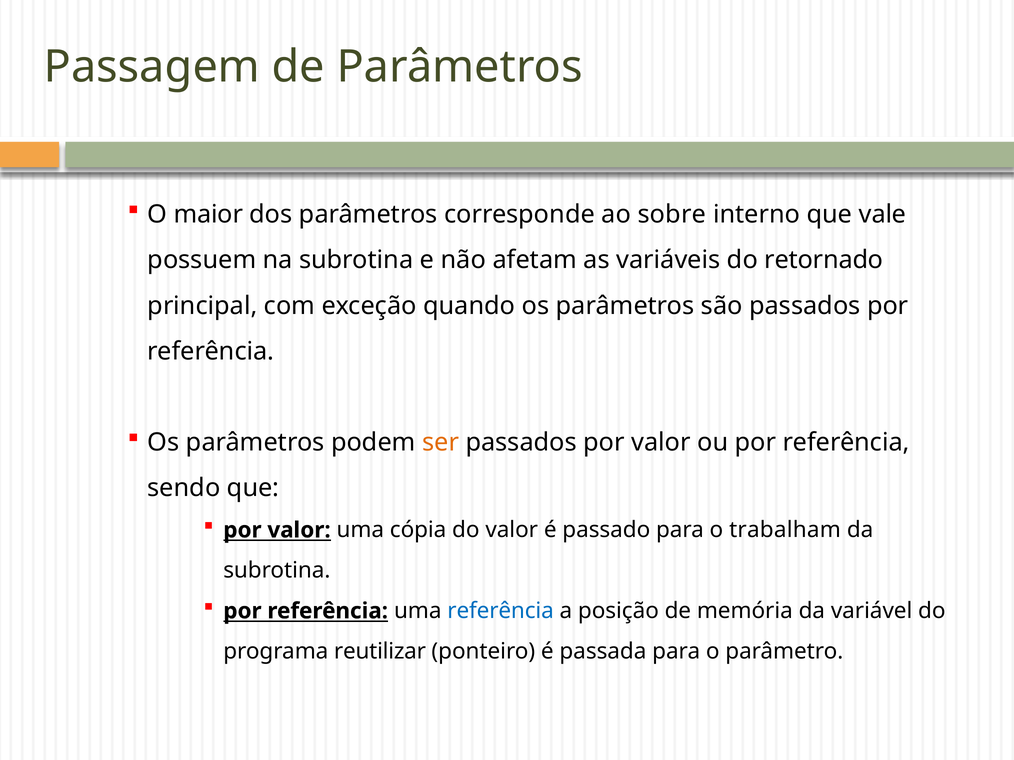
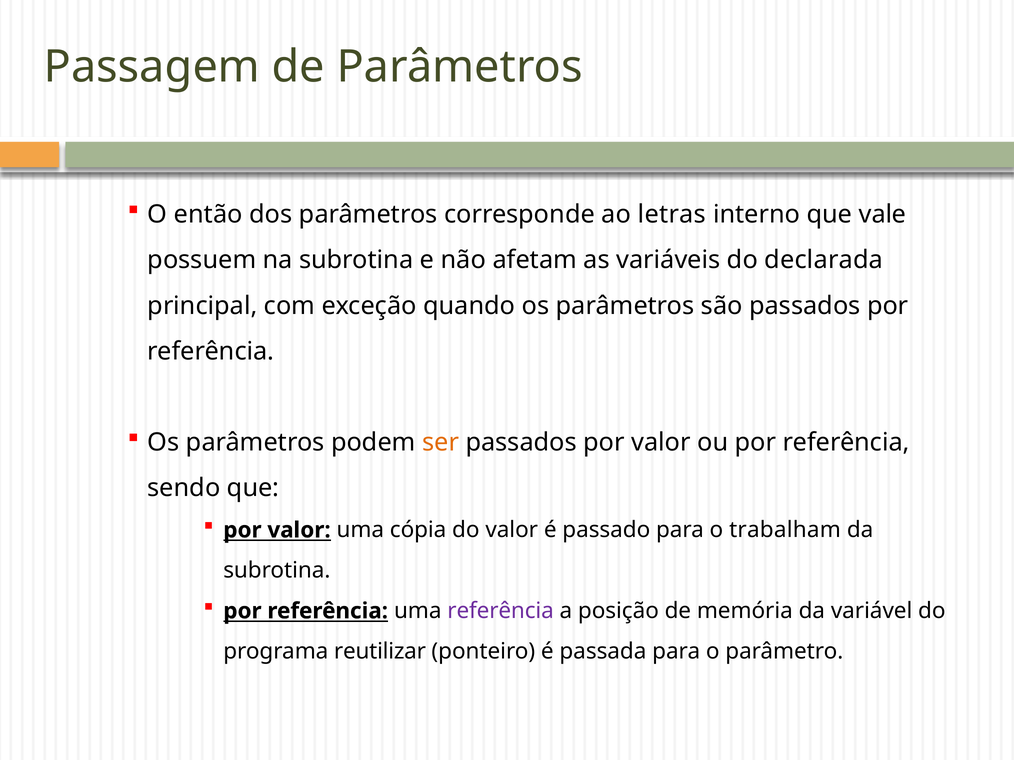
maior: maior -> então (208, 215)
sobre: sobre -> letras (672, 215)
retornado: retornado -> declarada (824, 260)
referência colour: blue -> purple (501, 611)
